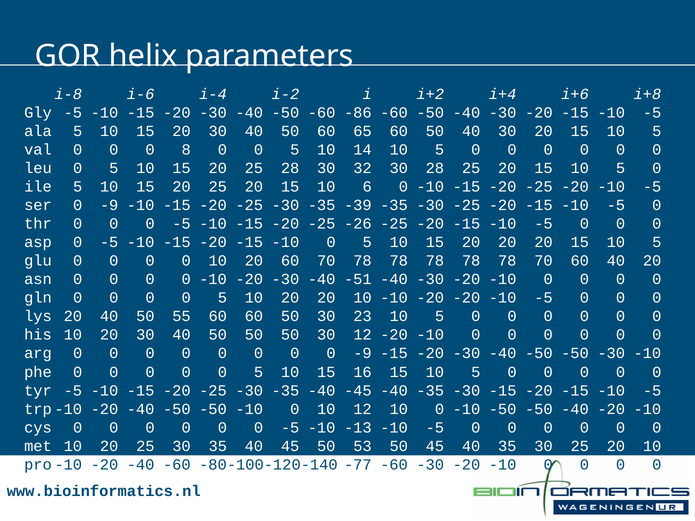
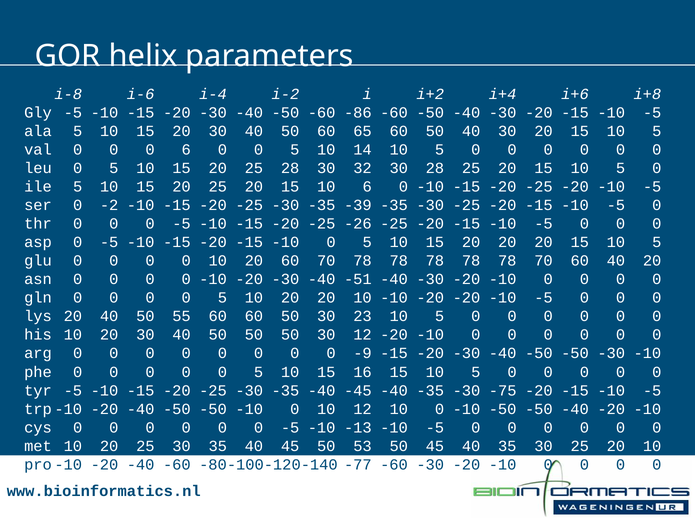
0 8: 8 -> 6 (186, 150)
ser 0 -9: -9 -> -2 (109, 205)
-30 -15: -15 -> -75 (503, 391)
